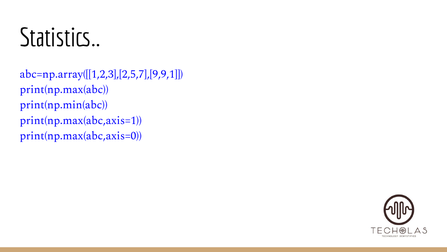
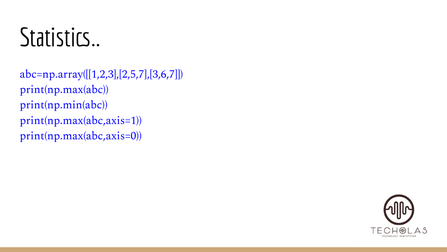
abc=np.array([[1,2,3],[2,5,7],[9,9,1: abc=np.array([[1,2,3],[2,5,7],[9,9,1 -> abc=np.array([[1,2,3],[2,5,7],[3,6,7 (101, 74)
